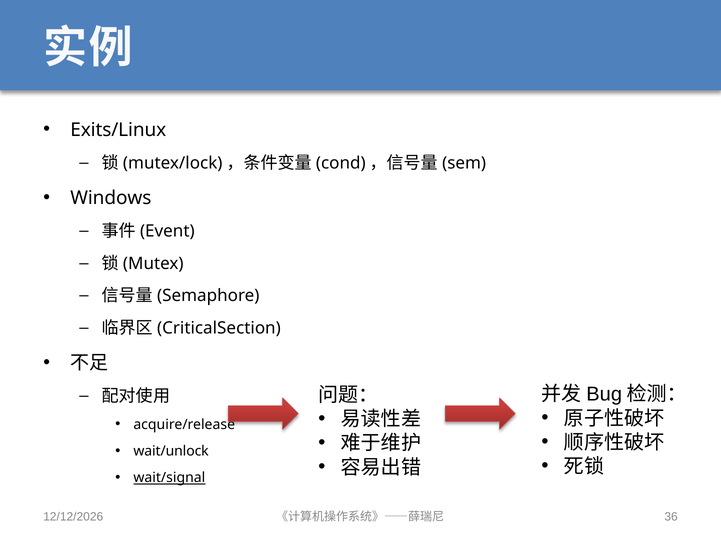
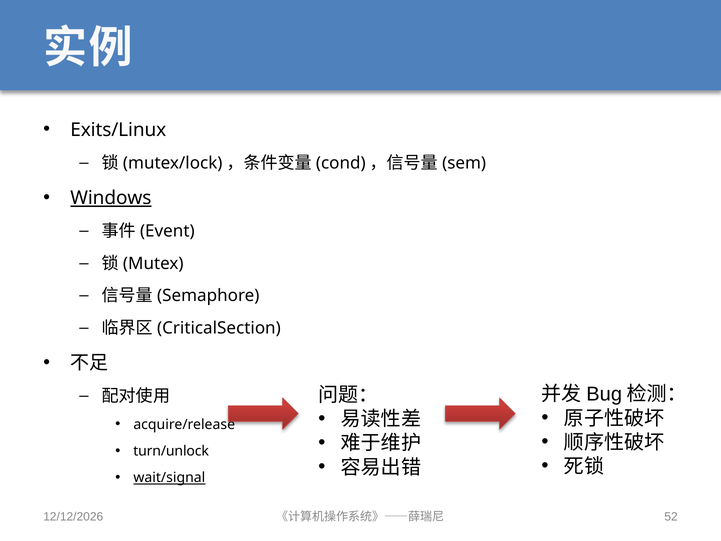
Windows underline: none -> present (111, 198)
wait/unlock: wait/unlock -> turn/unlock (171, 451)
36: 36 -> 52 (671, 516)
